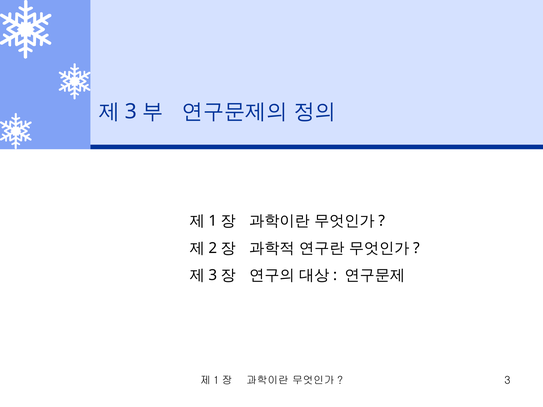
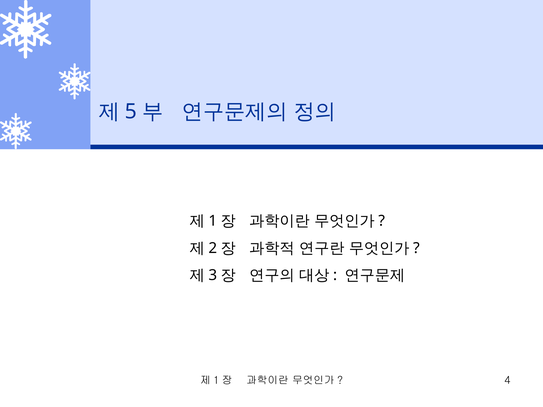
3: 3 -> 5 (131, 112)
3: 3 -> 4 (507, 381)
